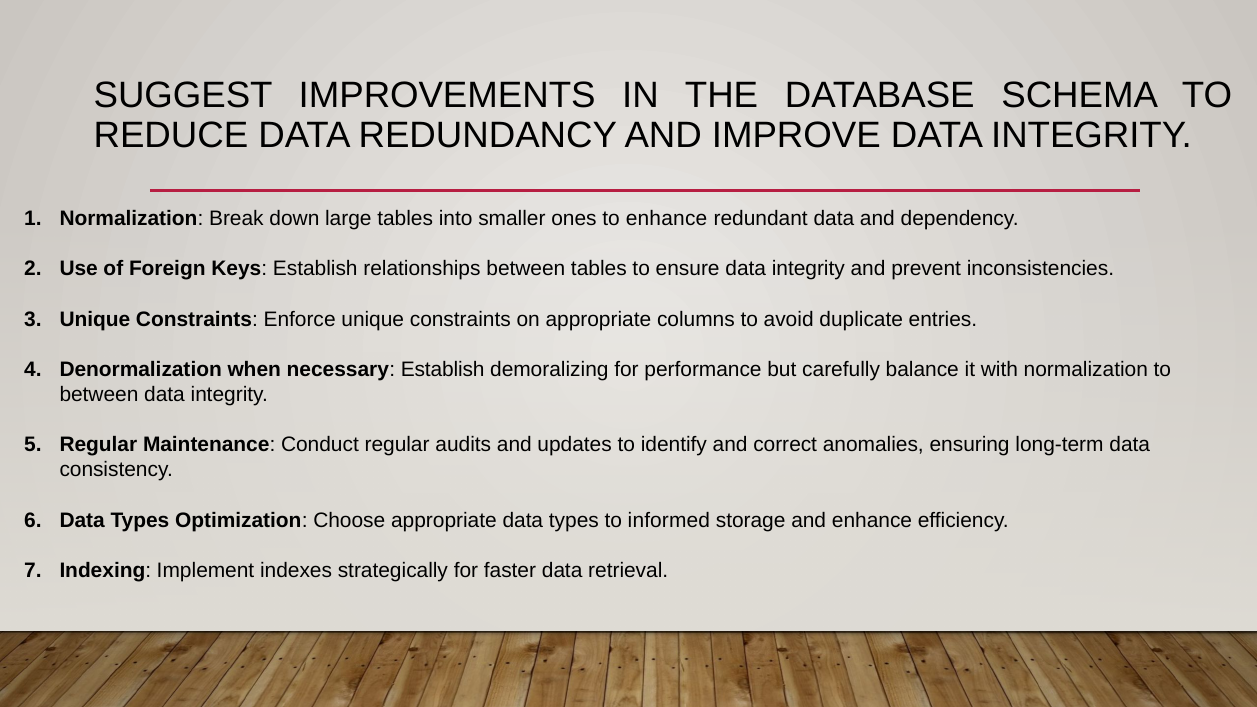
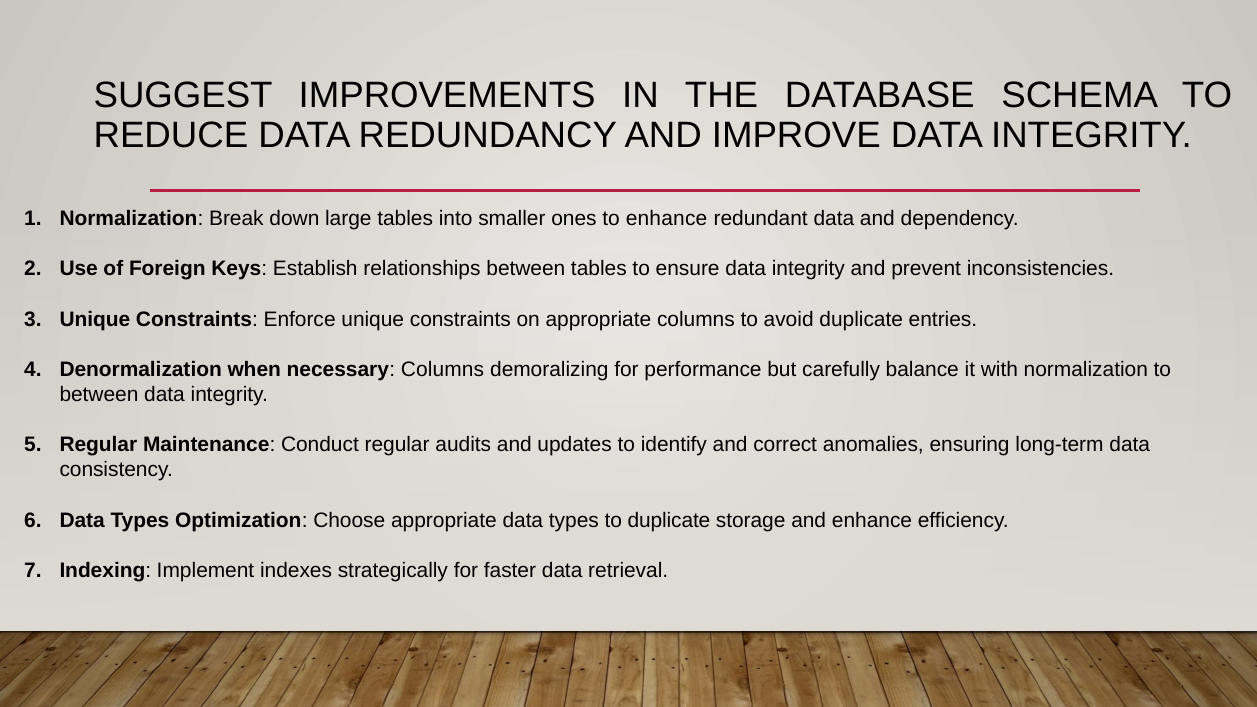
necessary Establish: Establish -> Columns (442, 369)
to informed: informed -> duplicate (669, 520)
